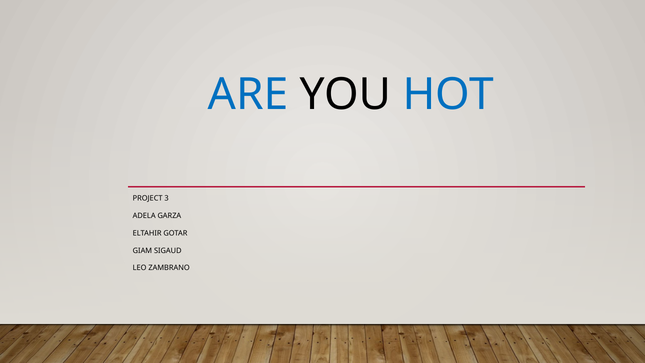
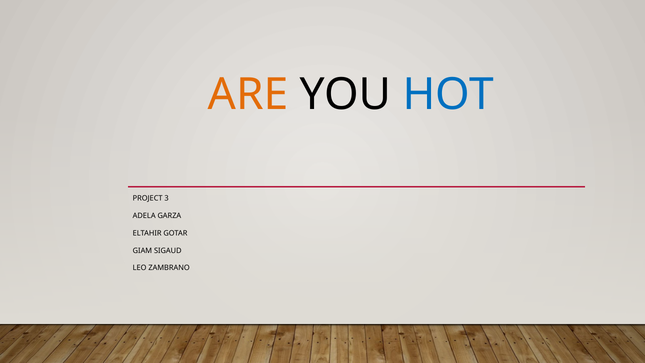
ARE colour: blue -> orange (248, 94)
